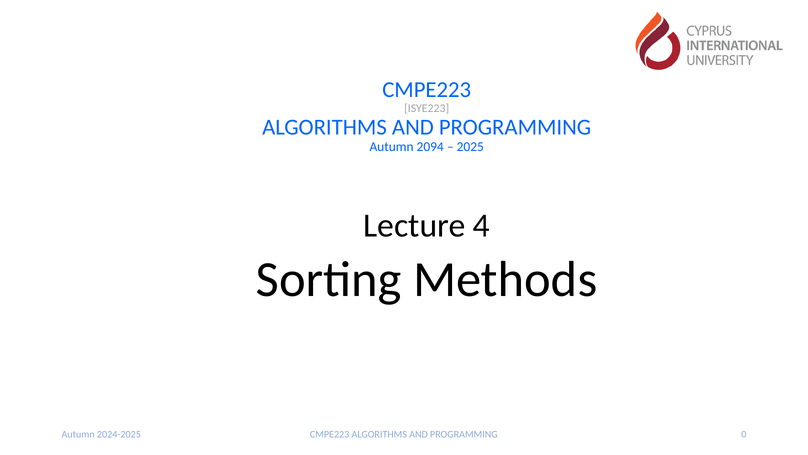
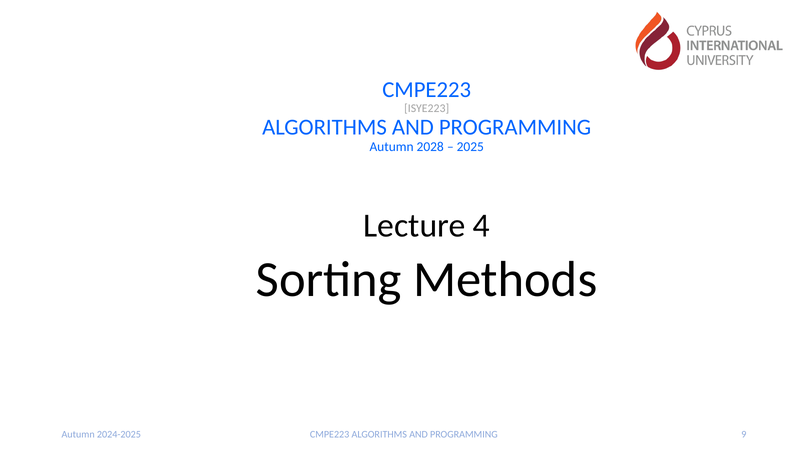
2094: 2094 -> 2028 (430, 146)
0: 0 -> 9 (744, 434)
